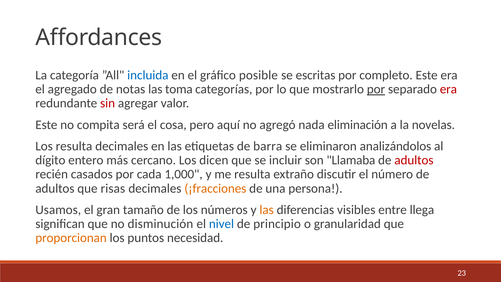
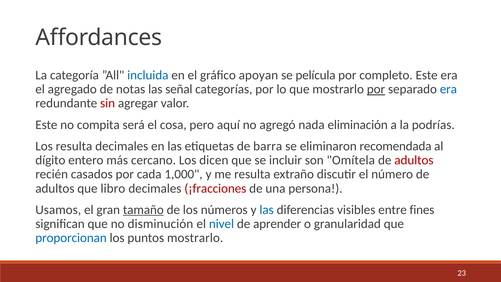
posible: posible -> apoyan (258, 75)
escritas: escritas -> película (316, 75)
toma: toma -> señal (179, 89)
era colour: red -> blue (448, 89)
novelas: novelas -> podrías (433, 125)
analizándolos: analizándolos -> recomendada (396, 146)
Llamaba: Llamaba -> Omítela (351, 160)
risas: risas -> libro (113, 188)
¡fracciones colour: orange -> red (215, 188)
tamaño underline: none -> present (143, 210)
las colour: orange -> blue (267, 210)
llega: llega -> fines (422, 210)
principio: principio -> aprender (277, 224)
proporcionan colour: orange -> blue (71, 238)
puntos necesidad: necesidad -> mostrarlo (195, 238)
